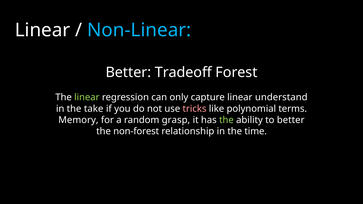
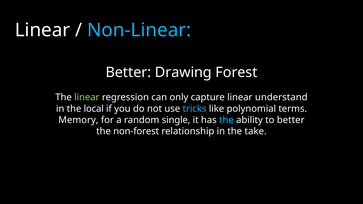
Tradeoff: Tradeoff -> Drawing (183, 72)
take: take -> local (94, 109)
tricks colour: pink -> light blue (195, 109)
grasp: grasp -> single (176, 120)
the colour: light green -> light blue (226, 120)
time: time -> take (256, 131)
